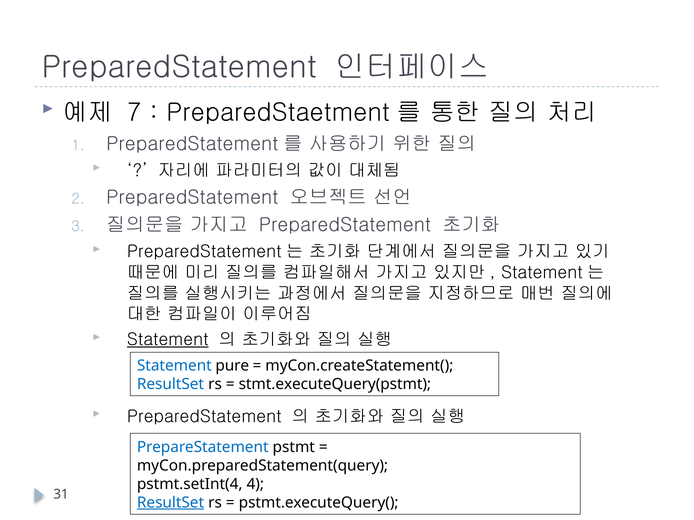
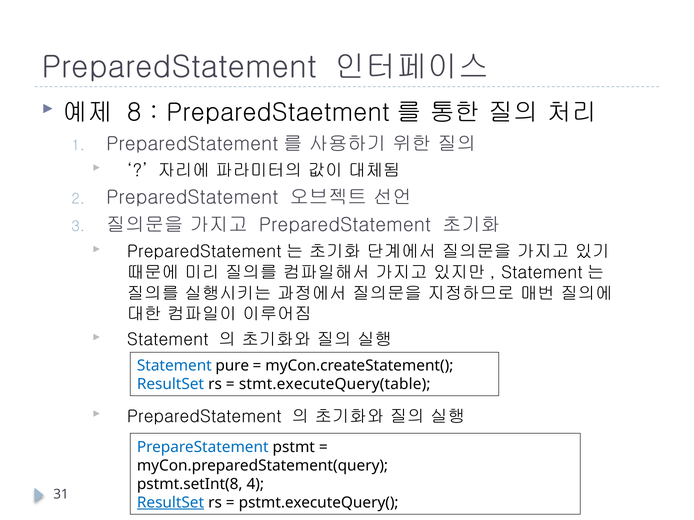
7: 7 -> 8 (134, 113)
Statement underline: present -> none (168, 340)
stmt.executeQuery(pstmt: stmt.executeQuery(pstmt -> stmt.executeQuery(table (335, 385)
pstmt.setInt(4: pstmt.setInt(4 -> pstmt.setInt(8 (190, 484)
